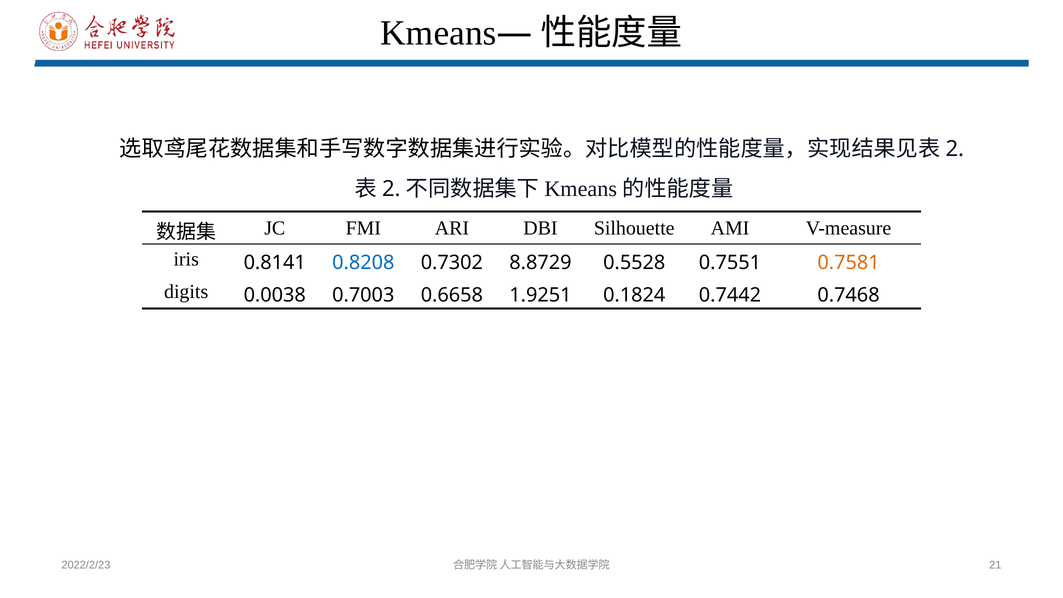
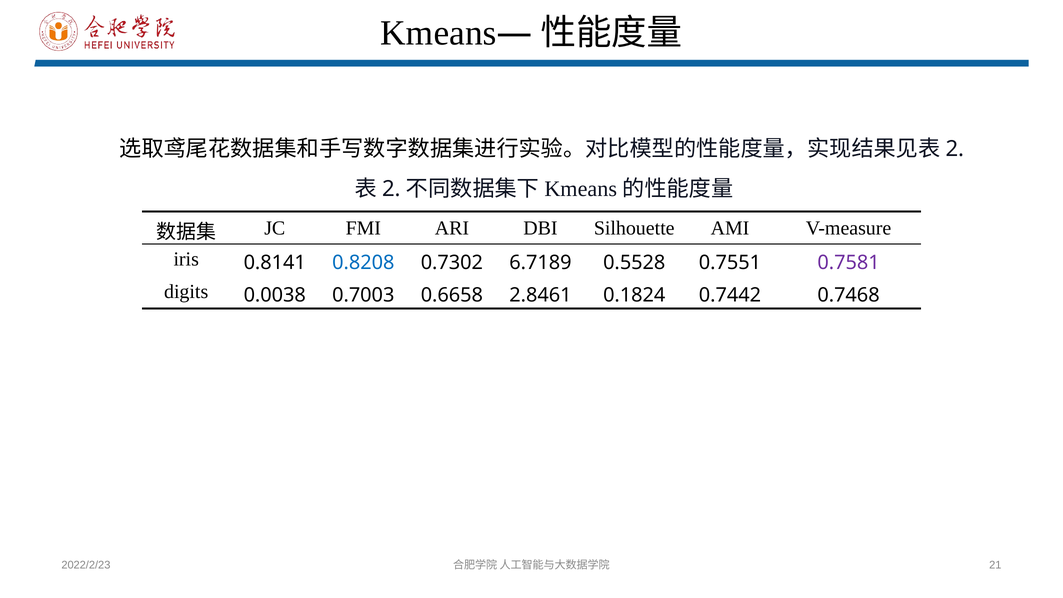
8.8729: 8.8729 -> 6.7189 (540, 263)
0.7581 colour: orange -> purple (849, 263)
1.9251: 1.9251 -> 2.8461 (540, 295)
